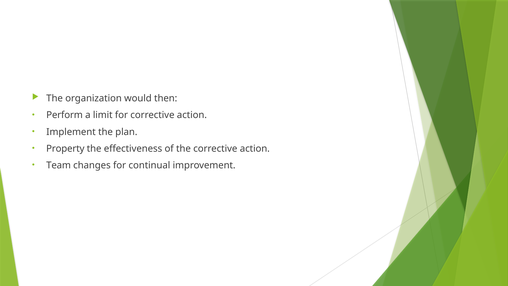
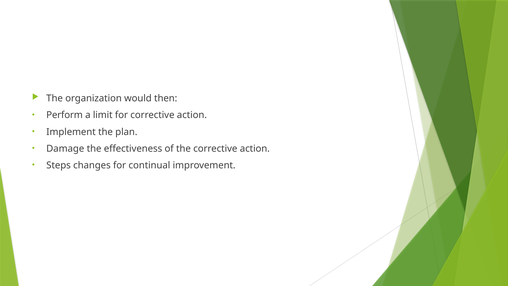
Property: Property -> Damage (65, 148)
Team: Team -> Steps (59, 165)
